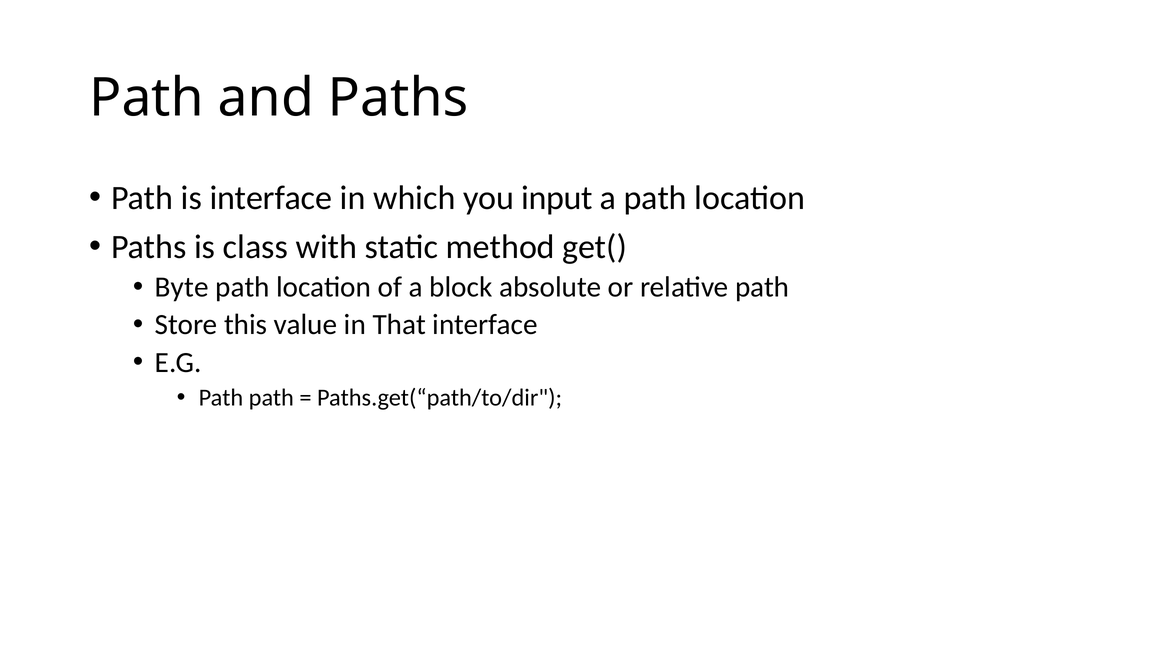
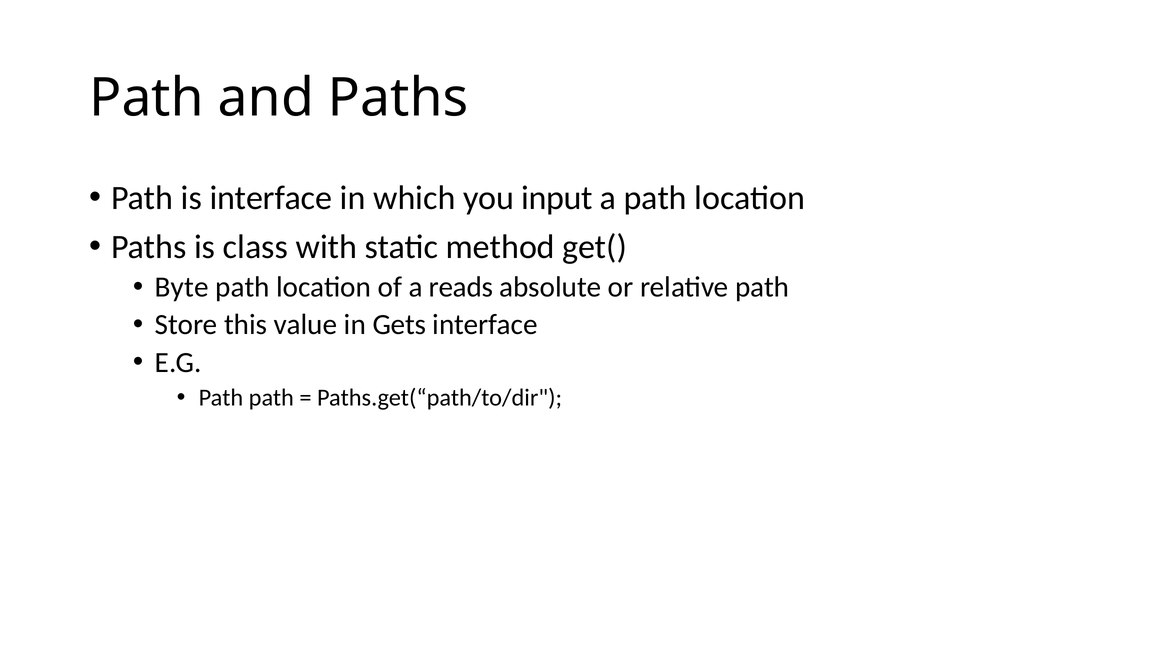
block: block -> reads (461, 287)
That: That -> Gets (399, 325)
